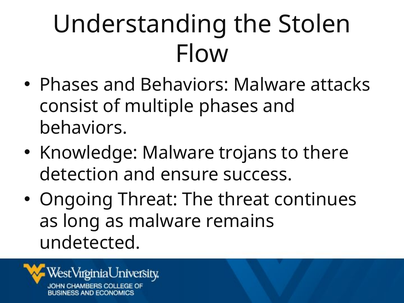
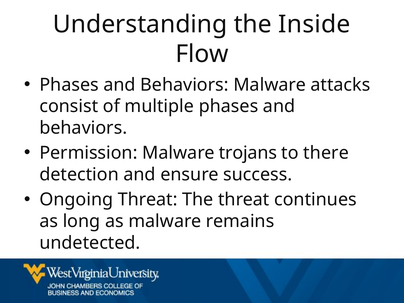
Stolen: Stolen -> Inside (314, 24)
Knowledge: Knowledge -> Permission (88, 153)
